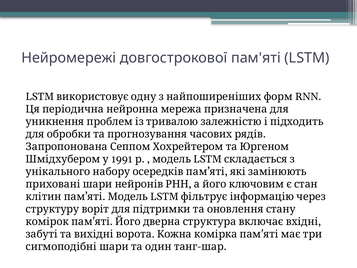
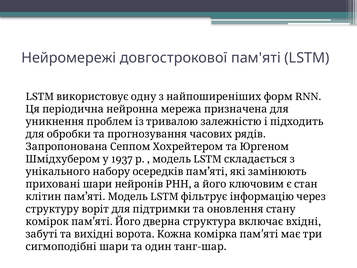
1991: 1991 -> 1937 (122, 159)
